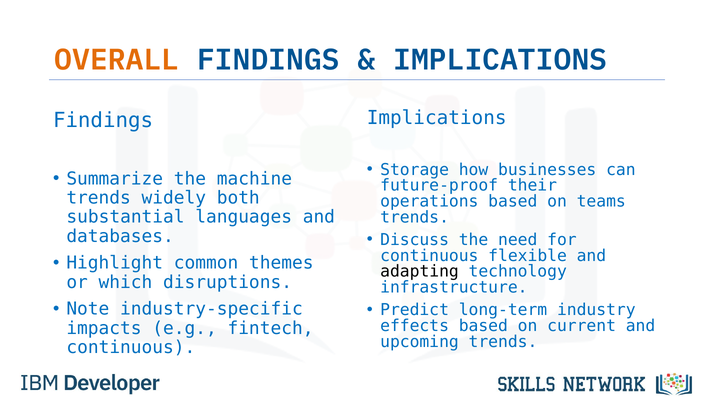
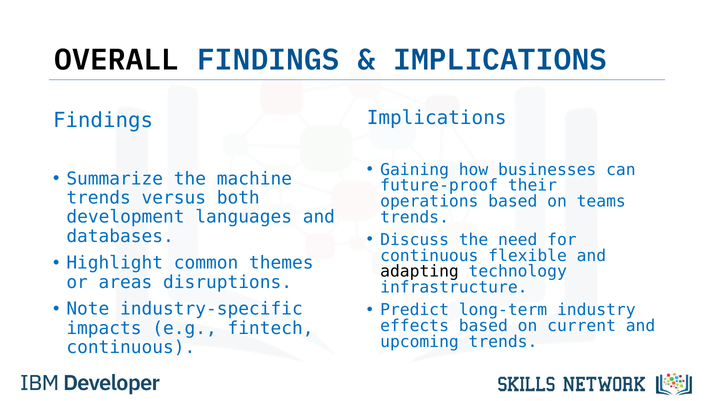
OVERALL colour: orange -> black (117, 60)
Storage: Storage -> Gaining (415, 170)
widely: widely -> versus (174, 198)
substantial: substantial -> development (126, 217)
which: which -> areas (125, 283)
